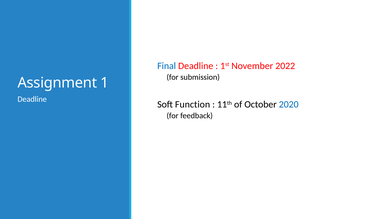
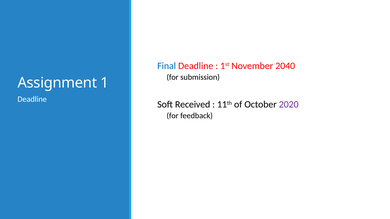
2022: 2022 -> 2040 (285, 66)
Function: Function -> Received (193, 105)
2020 colour: blue -> purple (289, 105)
